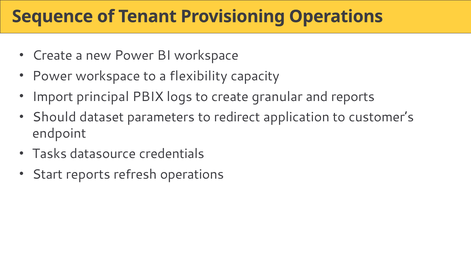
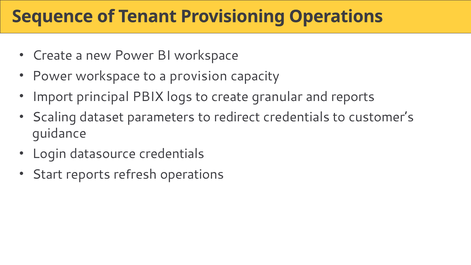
flexibility: flexibility -> provision (198, 76)
Should: Should -> Scaling (54, 117)
redirect application: application -> credentials (296, 117)
endpoint: endpoint -> guidance (59, 133)
Tasks: Tasks -> Login (49, 154)
